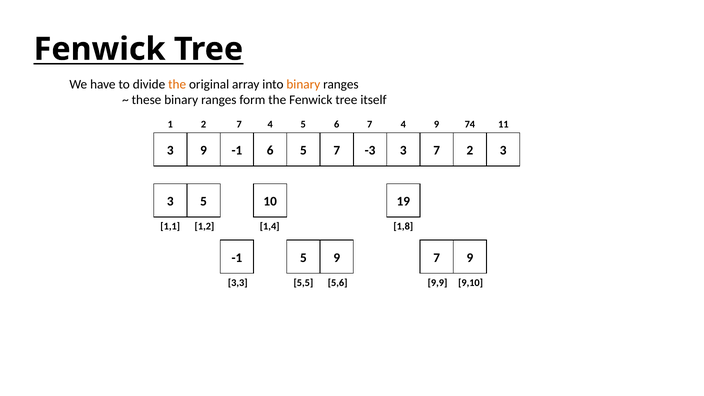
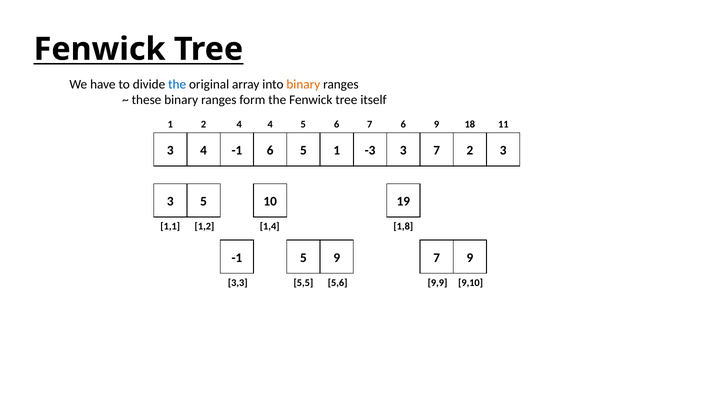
the colour: orange -> blue (177, 84)
2 7: 7 -> 4 (239, 124)
6 7 4: 4 -> 6 (403, 124)
74: 74 -> 18 (470, 124)
3 9: 9 -> 4 (204, 150)
5 7: 7 -> 1 (337, 150)
